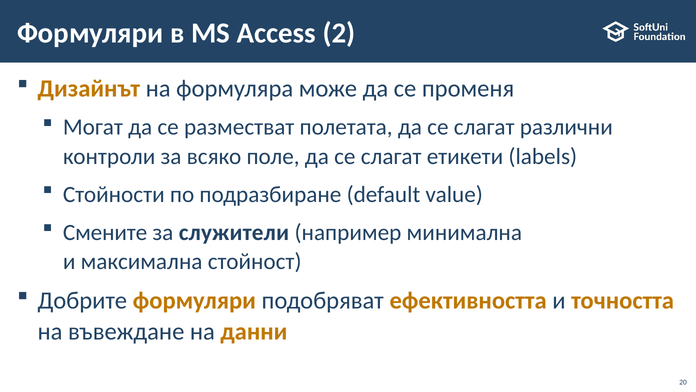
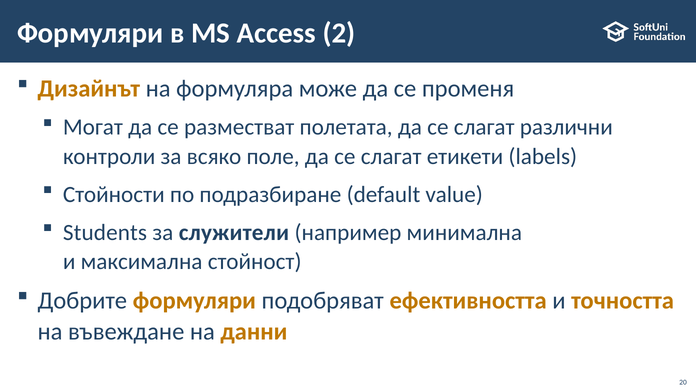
Смените: Смените -> Students (105, 232)
